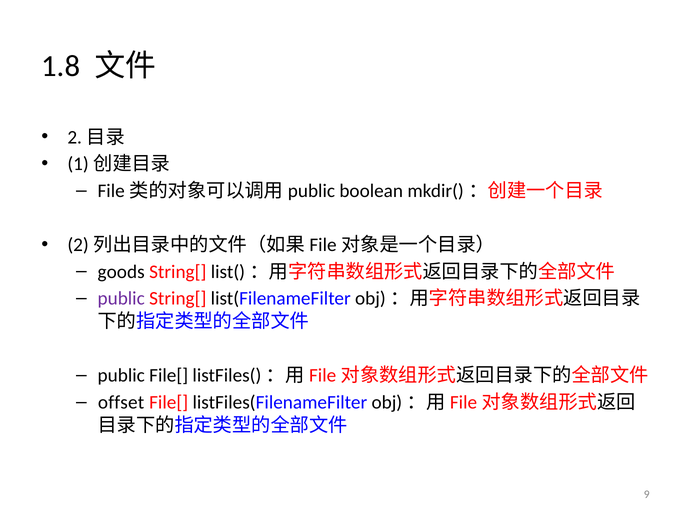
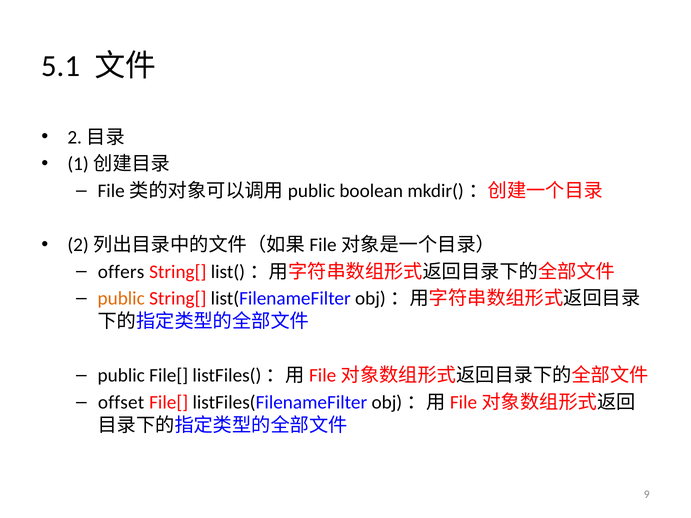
1.8: 1.8 -> 5.1 (61, 66)
goods: goods -> offers (121, 272)
public colour: purple -> orange (121, 299)
